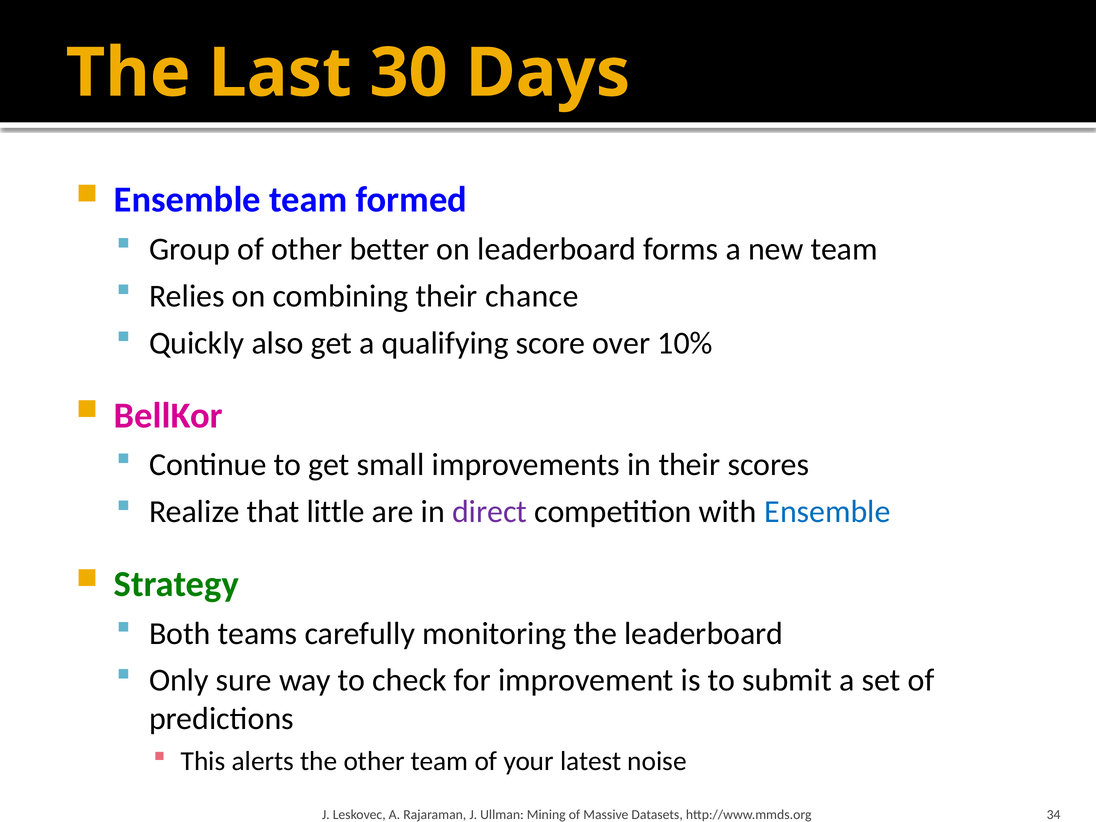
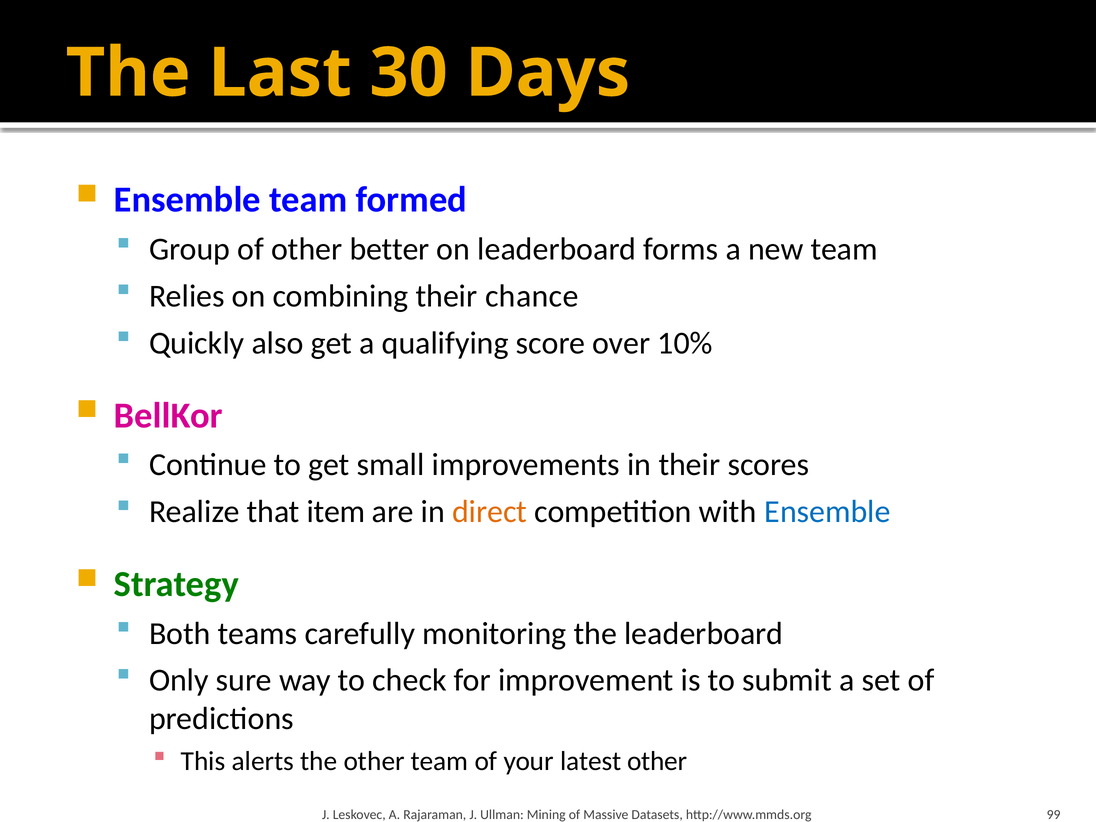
little: little -> item (336, 512)
direct colour: purple -> orange (490, 512)
latest noise: noise -> other (657, 761)
34: 34 -> 99 (1054, 815)
